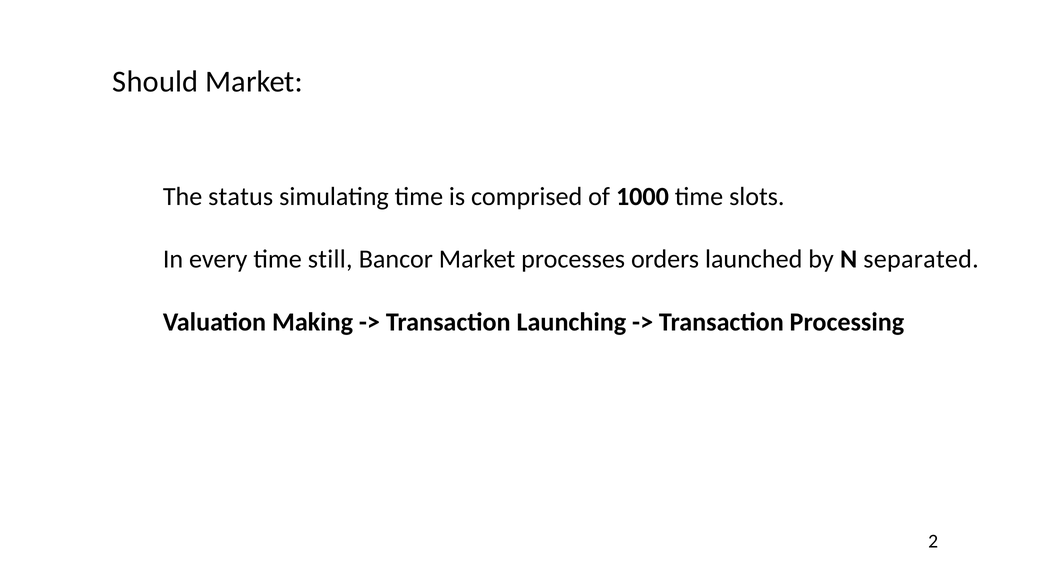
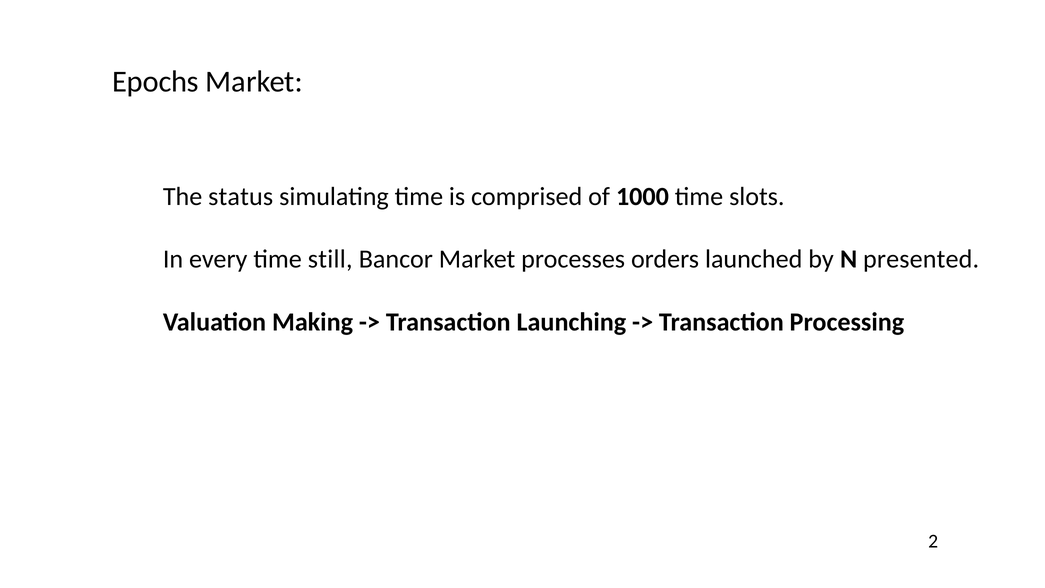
Should: Should -> Epochs (156, 81)
separated: separated -> presented (921, 259)
